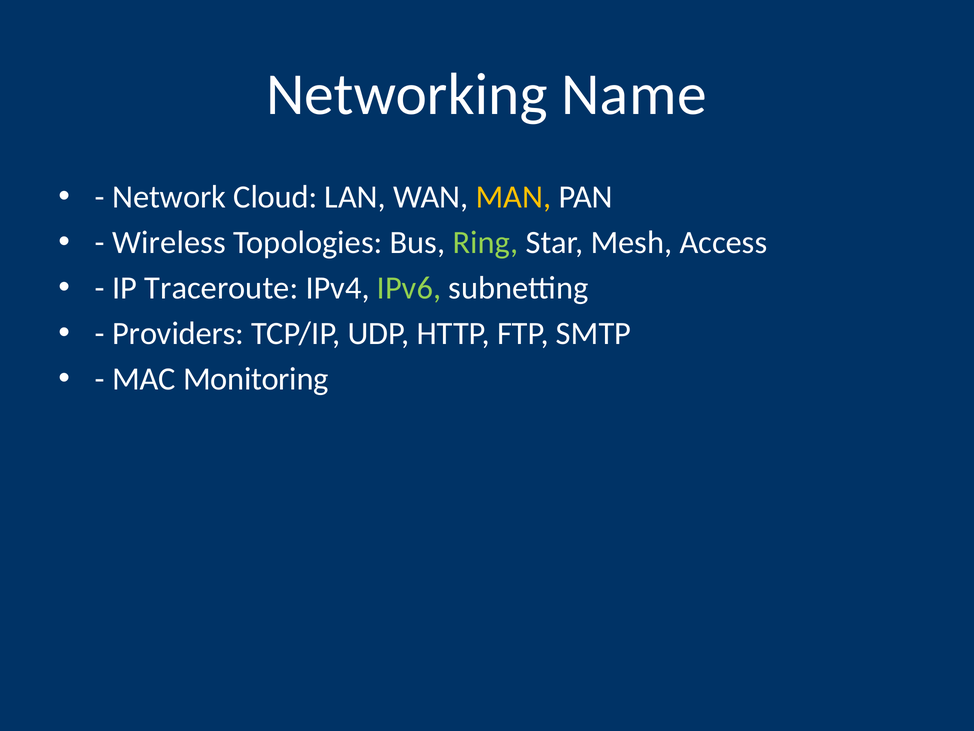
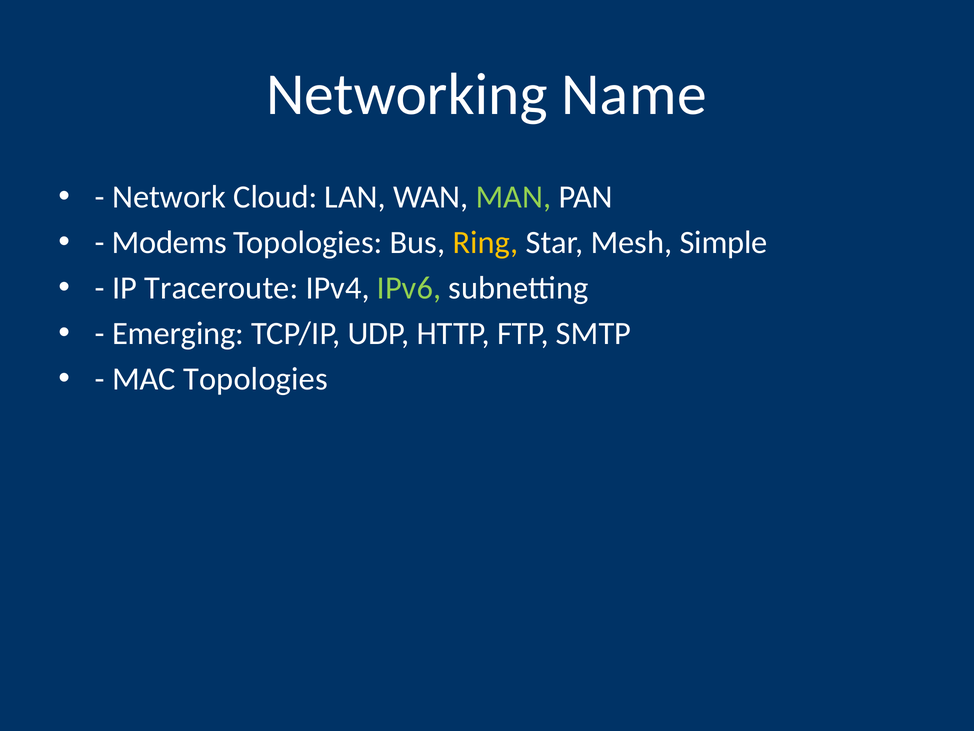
MAN colour: yellow -> light green (514, 197)
Wireless: Wireless -> Modems (169, 243)
Ring colour: light green -> yellow (485, 243)
Access: Access -> Simple (724, 243)
Providers: Providers -> Emerging (178, 333)
MAC Monitoring: Monitoring -> Topologies (256, 379)
